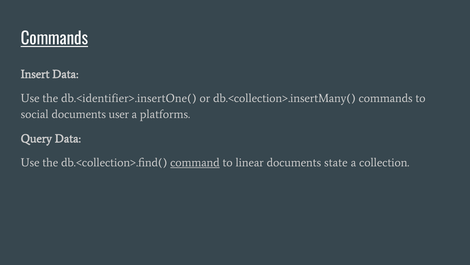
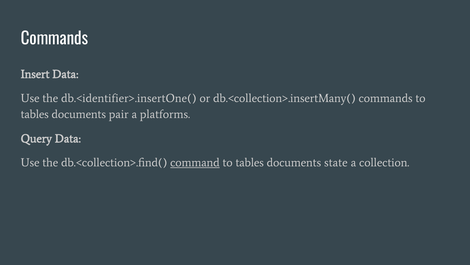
Commands underline: present -> none (54, 39)
social: social -> tables (35, 114)
user: user -> pair (119, 114)
linear: linear -> tables (250, 162)
